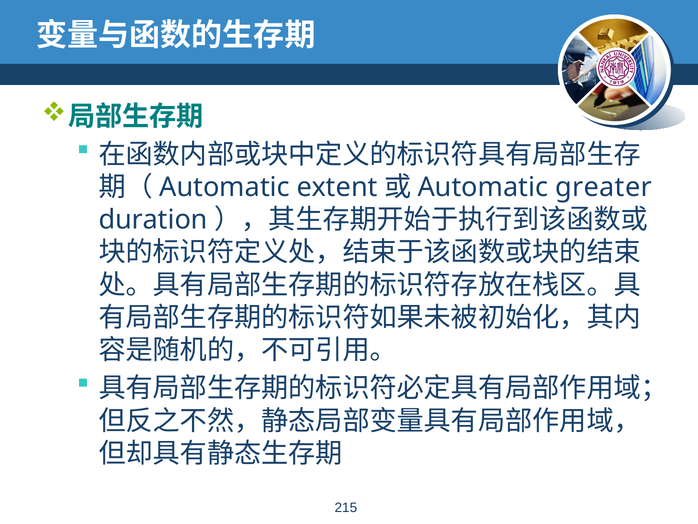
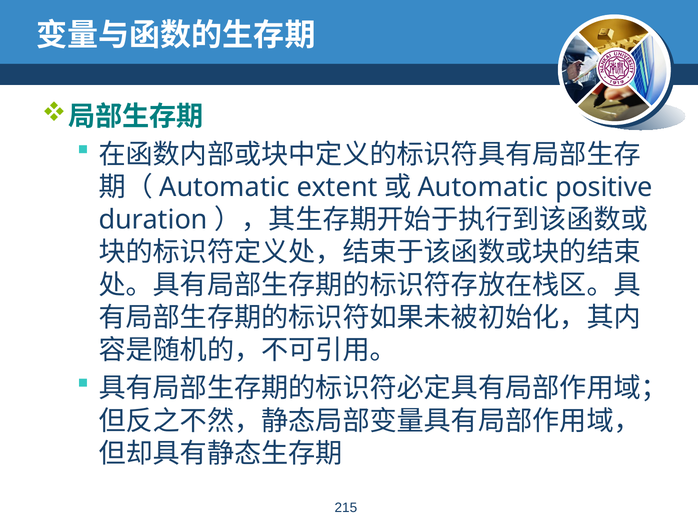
greater: greater -> positive (604, 187)
